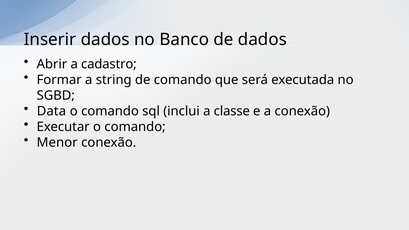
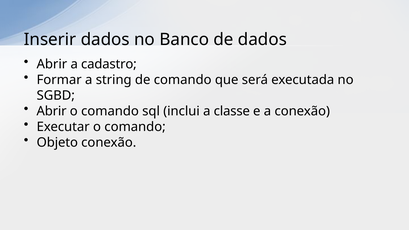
Data: Data -> Abrir (52, 111)
Menor: Menor -> Objeto (57, 142)
